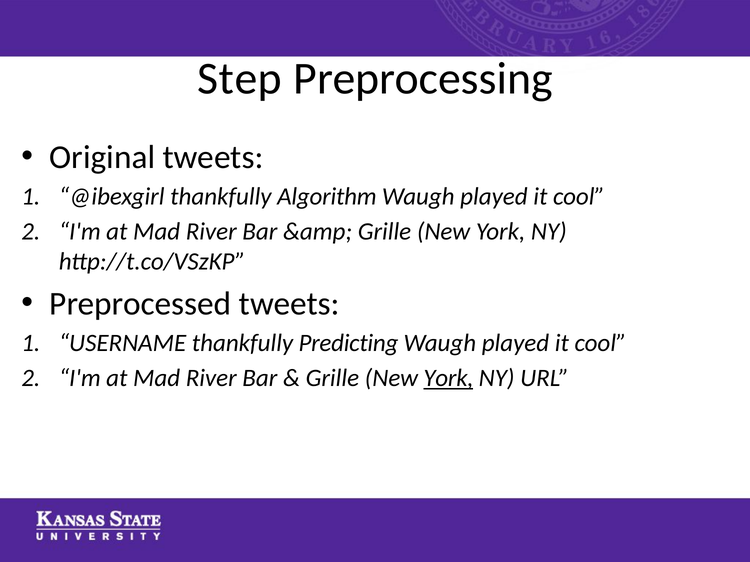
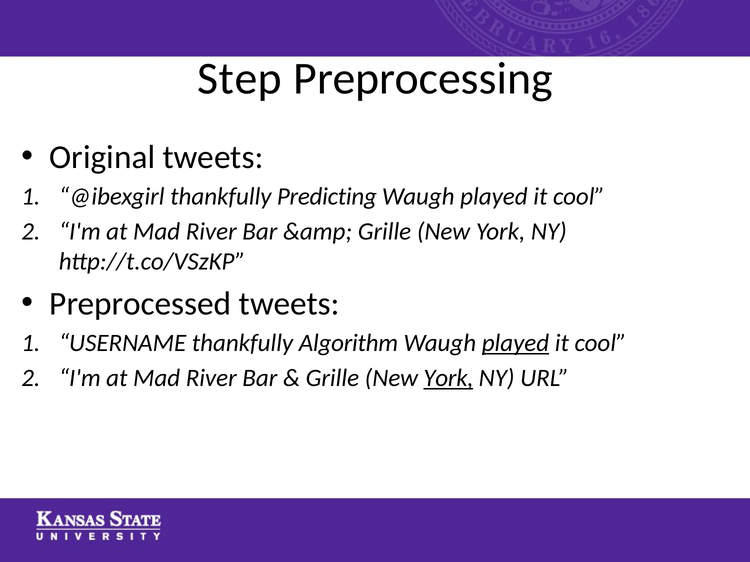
Algorithm: Algorithm -> Predicting (327, 197)
Predicting: Predicting -> Algorithm (348, 343)
played underline: none -> present (515, 343)
